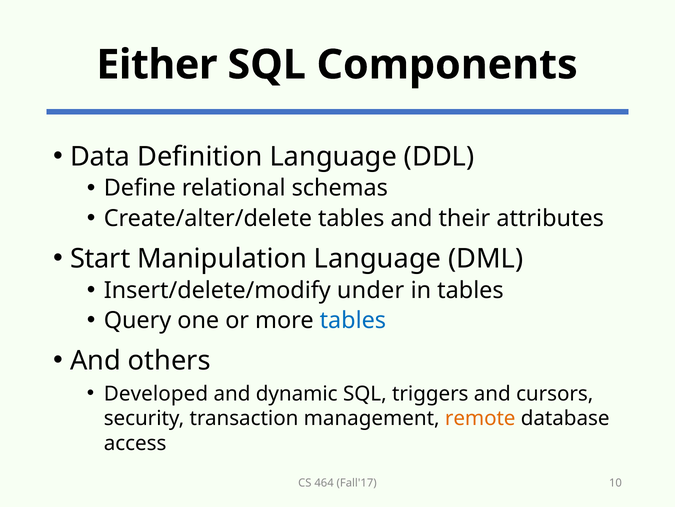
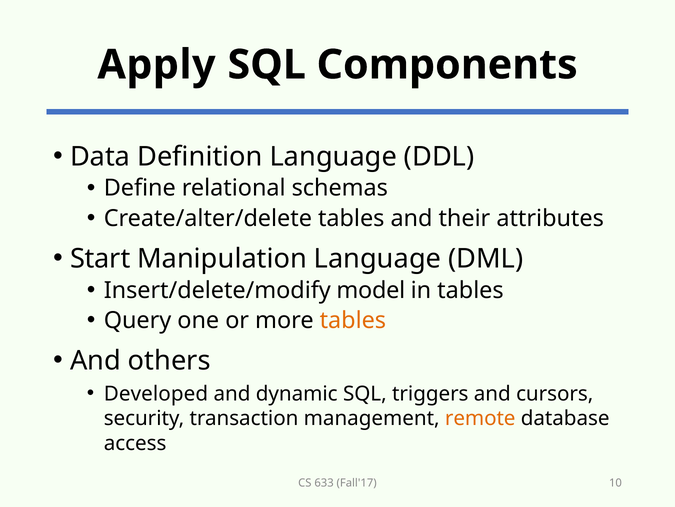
Either: Either -> Apply (156, 65)
under: under -> model (371, 290)
tables colour: blue -> orange (353, 320)
464: 464 -> 633 (324, 483)
